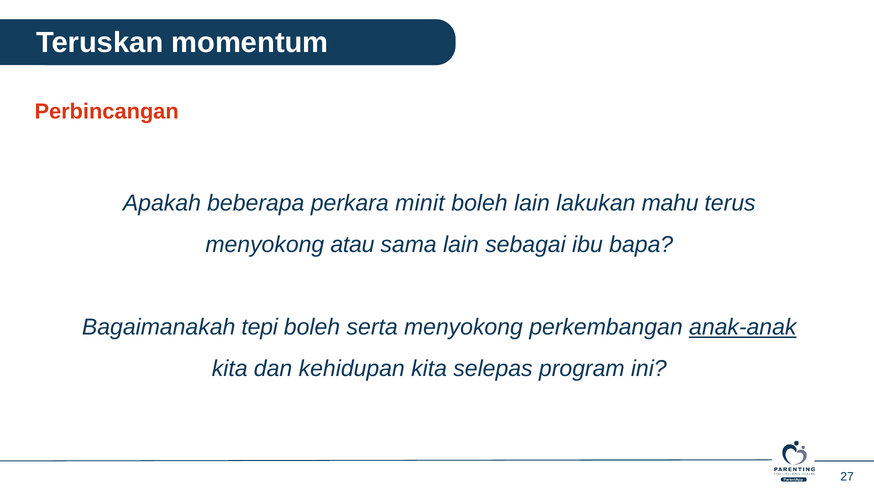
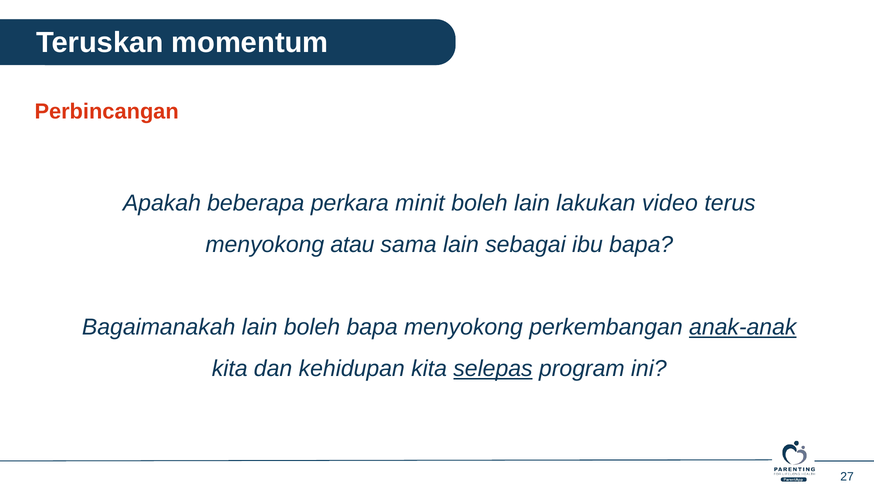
mahu: mahu -> video (670, 203)
Bagaimanakah tepi: tepi -> lain (260, 328)
boleh serta: serta -> bapa (372, 328)
selepas underline: none -> present (493, 369)
